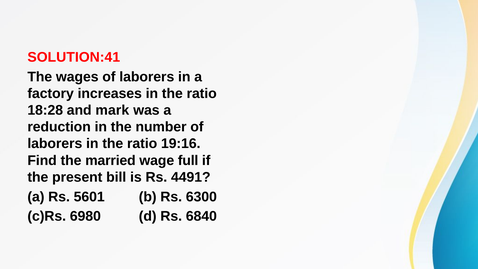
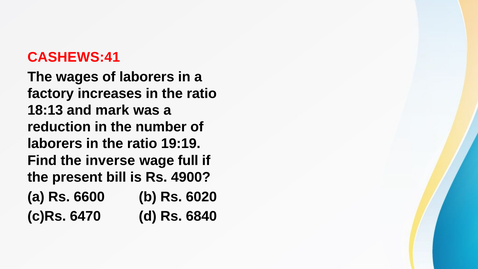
SOLUTION:41: SOLUTION:41 -> CASHEWS:41 (74, 57)
18:28: 18:28 -> 18:13 (45, 110)
19:16: 19:16 -> 19:19 (181, 144)
married: married -> inverse (110, 160)
4491: 4491 -> 4900 (191, 177)
5601: 5601 -> 6600 (89, 197)
6300: 6300 -> 6020 (201, 197)
6980: 6980 -> 6470 (85, 216)
